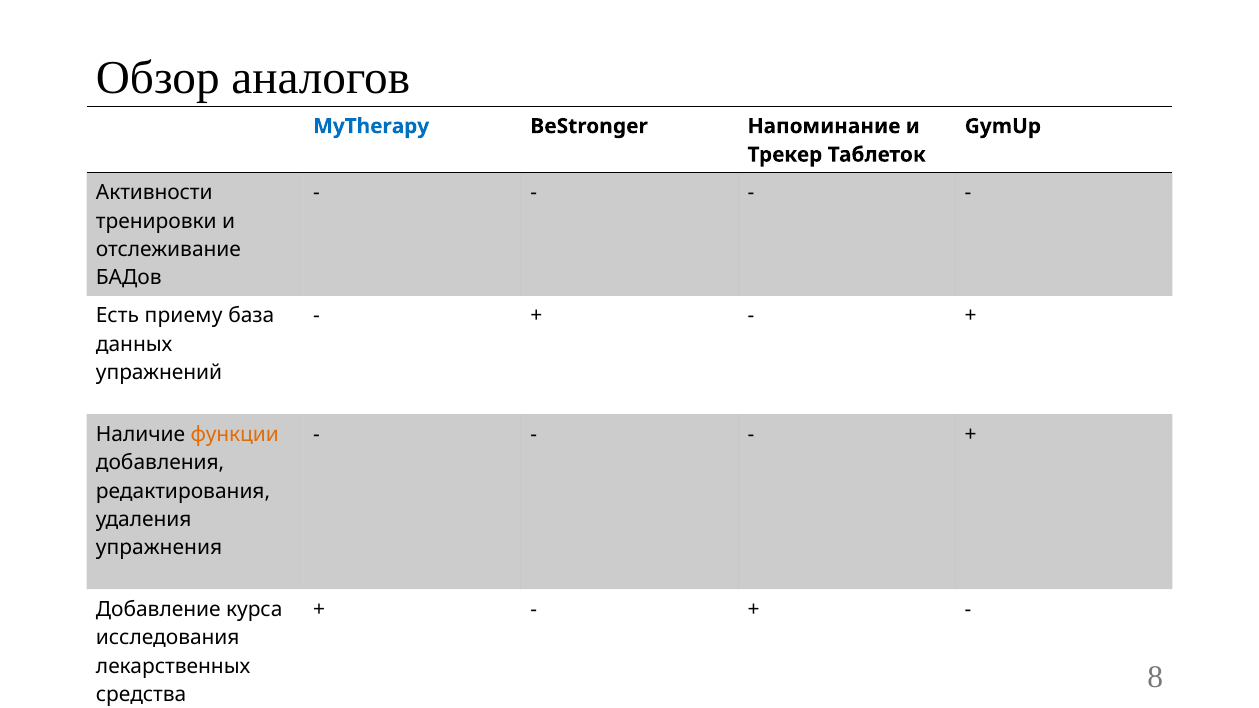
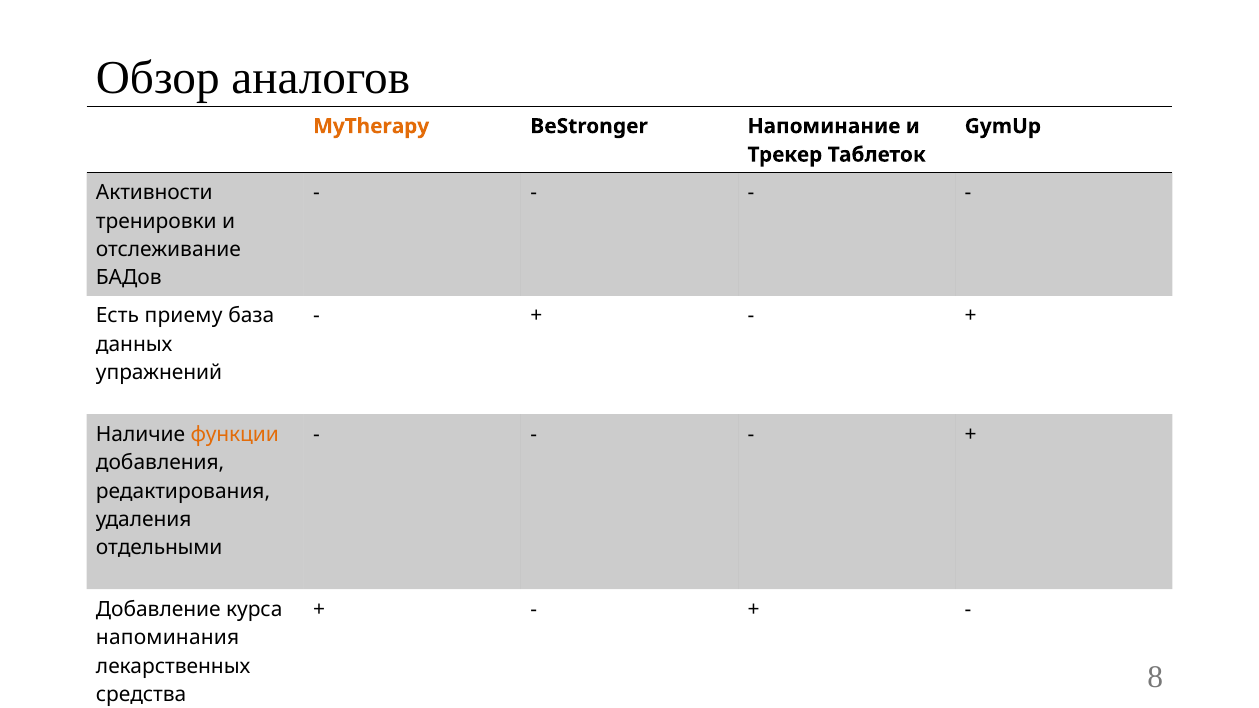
MyTherapy colour: blue -> orange (371, 126)
упражнения: упражнения -> отдельными (159, 548)
исследования: исследования -> напоминания (168, 638)
